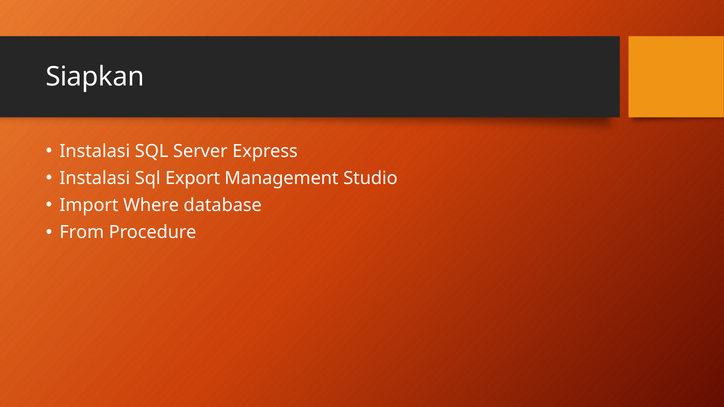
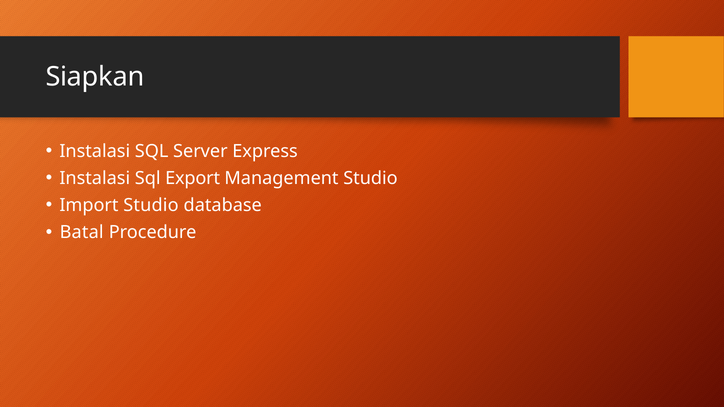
Import Where: Where -> Studio (151, 205)
From: From -> Batal (82, 232)
